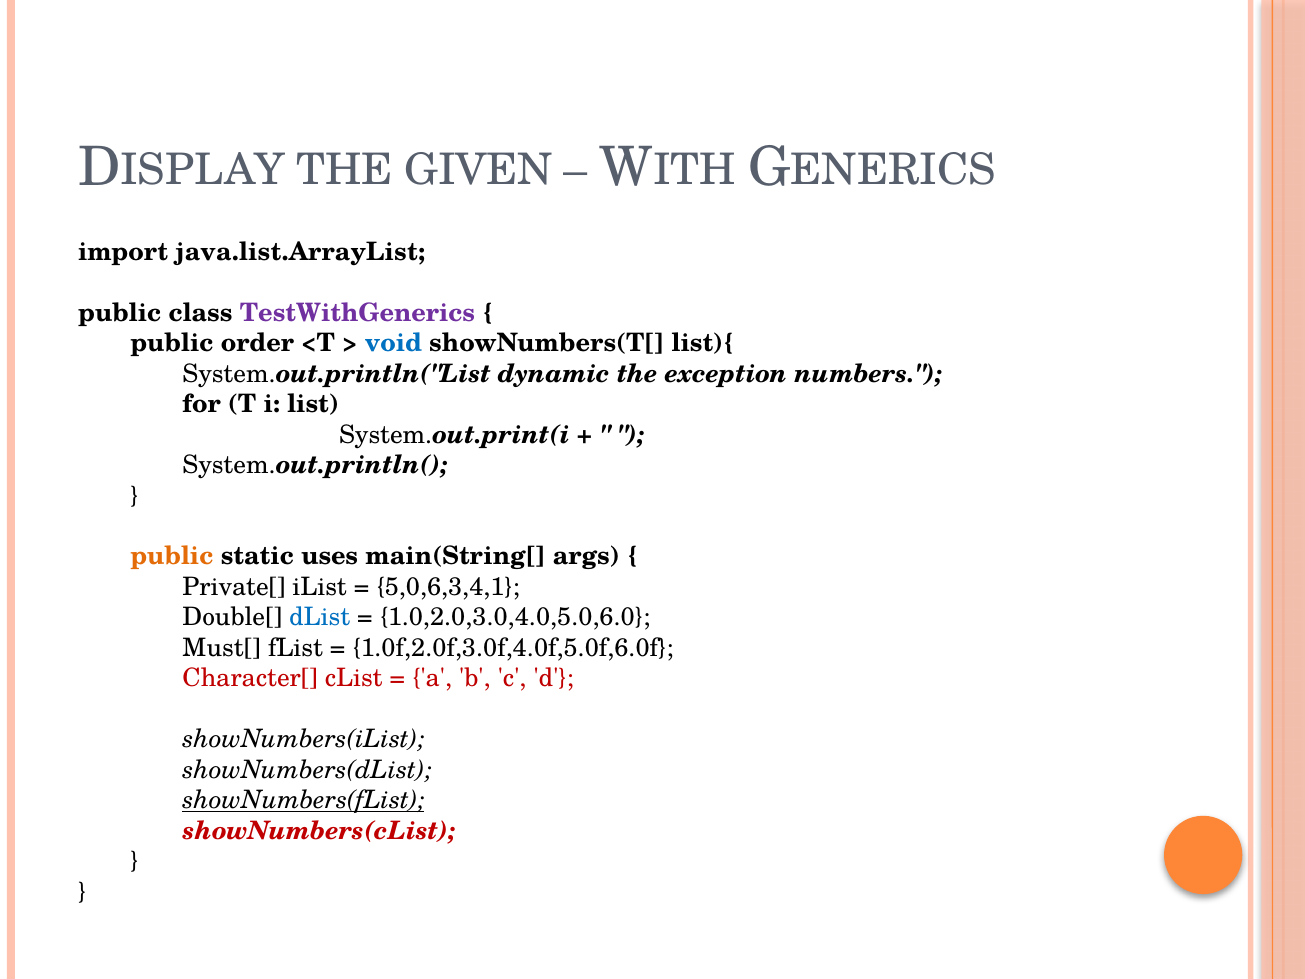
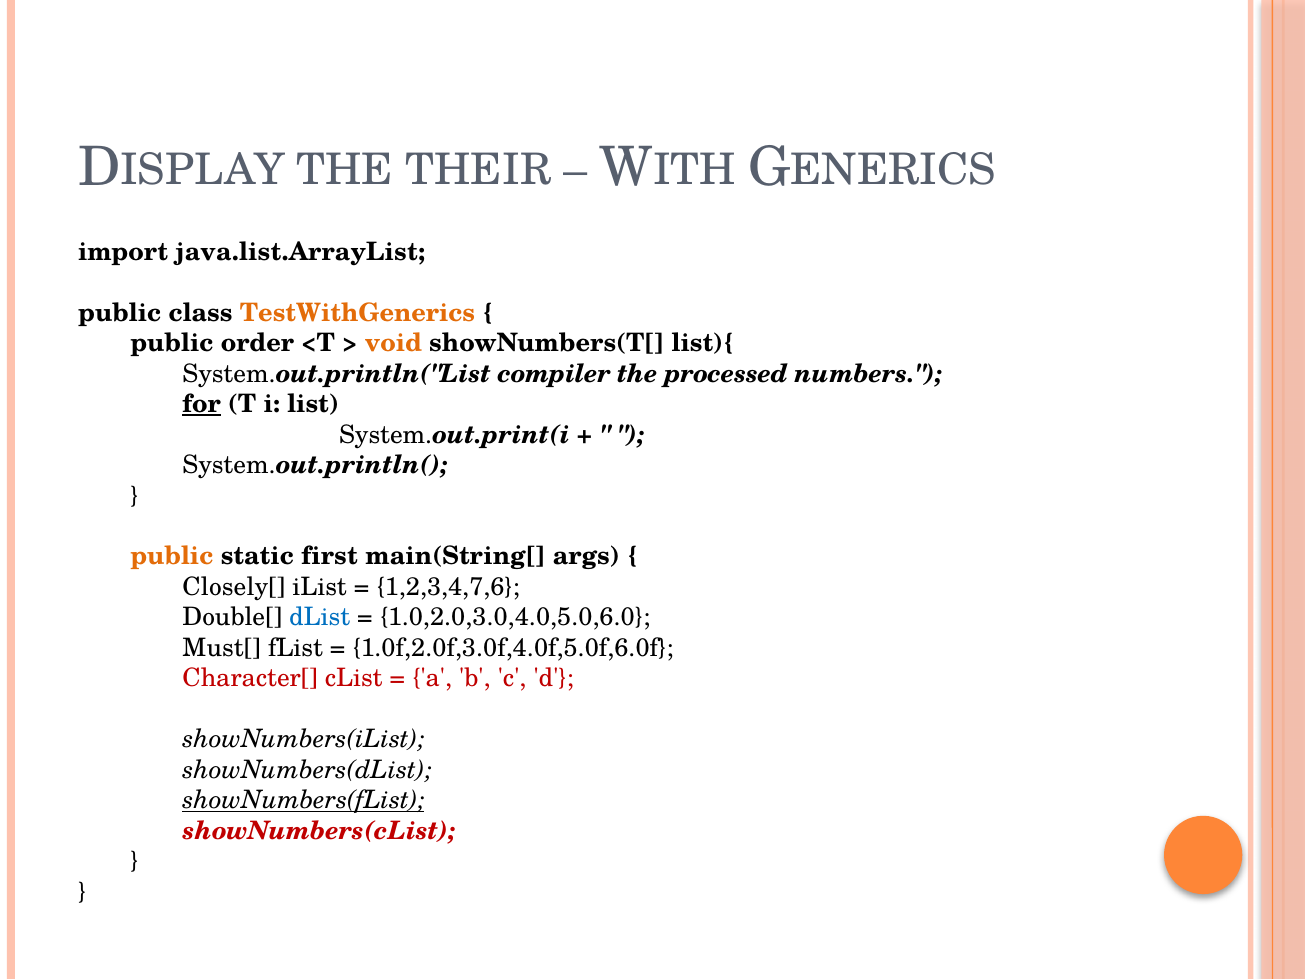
GIVEN: GIVEN -> THEIR (478, 171)
TestWithGenerics colour: purple -> orange (358, 313)
void colour: blue -> orange (393, 343)
dynamic: dynamic -> compiler (554, 374)
exception: exception -> processed (726, 374)
for underline: none -> present (202, 404)
uses: uses -> first (330, 556)
Private[: Private[ -> Closely[ (234, 587)
5,0,6,3,4,1: 5,0,6,3,4,1 -> 1,2,3,4,7,6 (448, 587)
